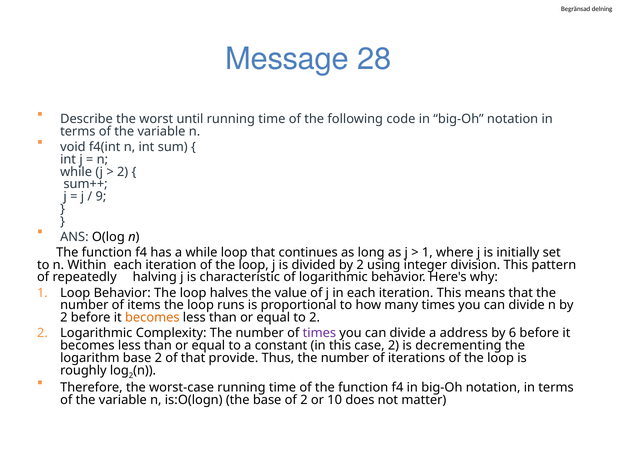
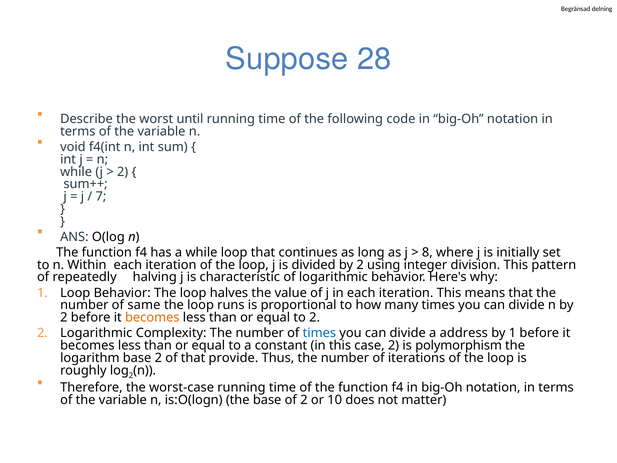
Message: Message -> Suppose (287, 59)
9: 9 -> 7 (101, 196)
1: 1 -> 8 (427, 252)
items: items -> same (144, 305)
times colour: purple -> blue (319, 333)
by 6: 6 -> 1 (512, 333)
decrementing: decrementing -> polymorphism (459, 345)
